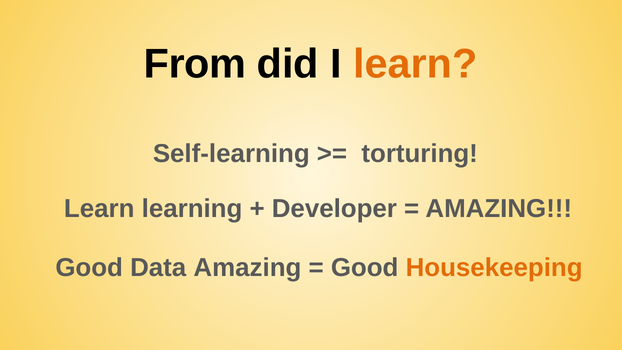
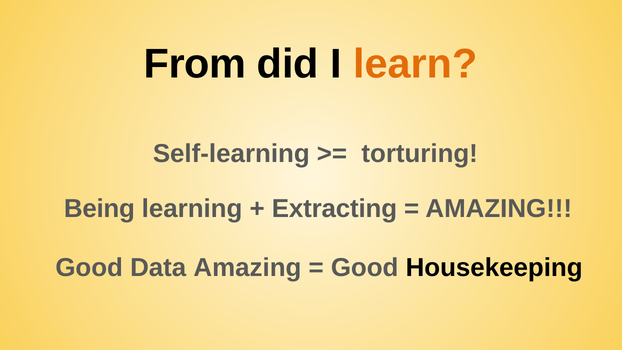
Learn: Learn -> Being (99, 209)
Developer: Developer -> Extracting (334, 209)
Housekeeping colour: orange -> black (494, 268)
